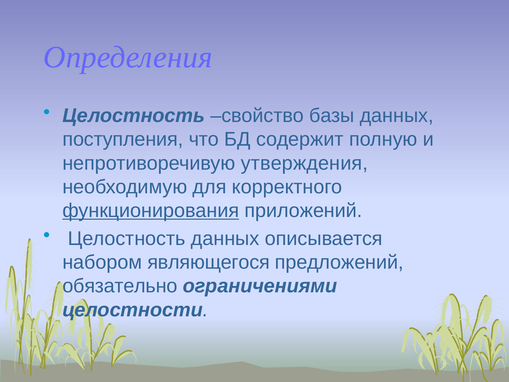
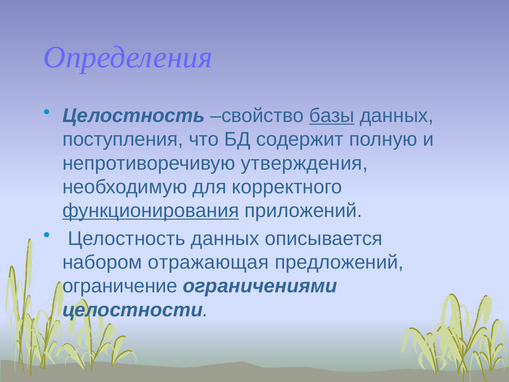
базы underline: none -> present (332, 116)
являющегося: являющегося -> отражающая (208, 262)
обязательно: обязательно -> ограничение (120, 286)
